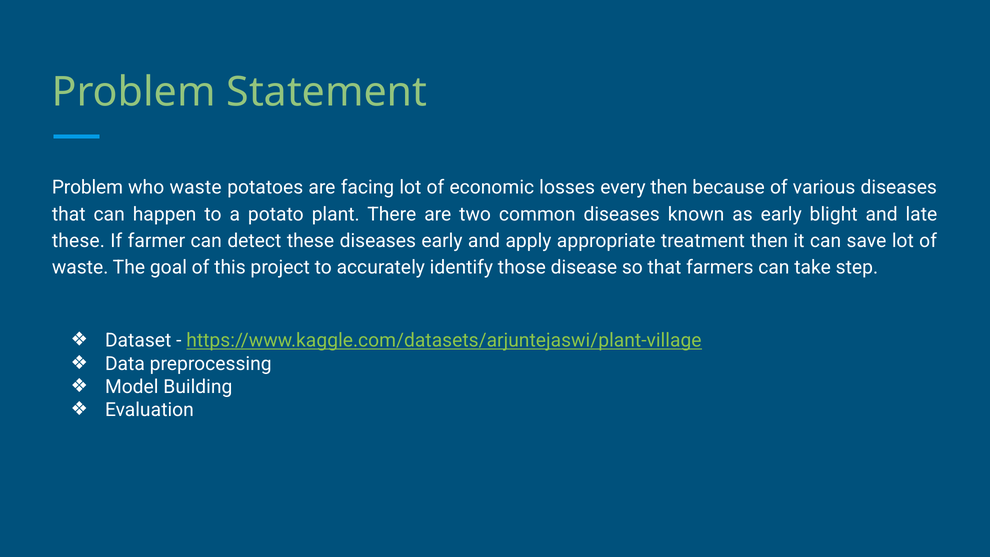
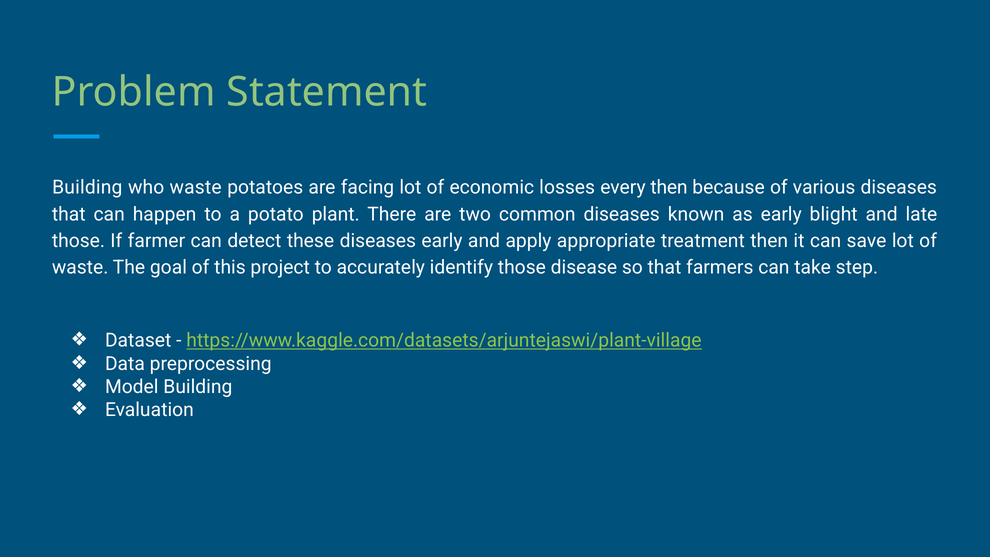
Problem: Problem -> Building (87, 188)
these: these -> those (78, 241)
